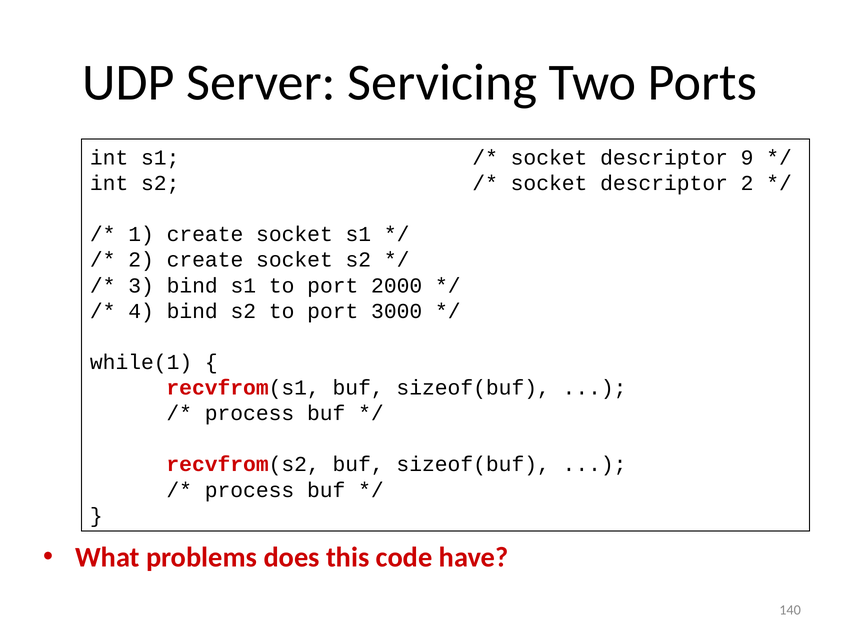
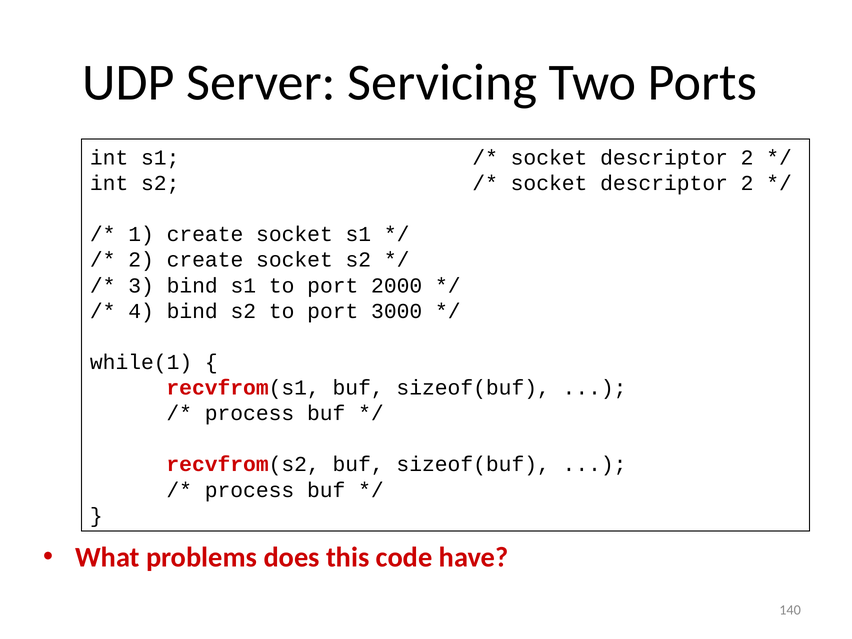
9: 9 -> 2 (747, 158)
